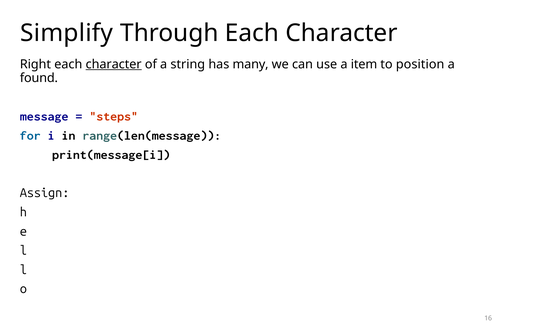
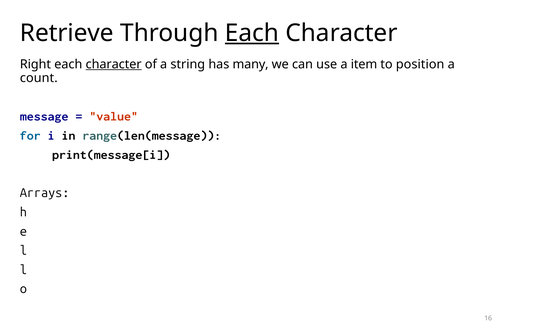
Simplify: Simplify -> Retrieve (67, 33)
Each underline: none -> present (252, 33)
found: found -> count (39, 78)
steps: steps -> value (114, 116)
Assign: Assign -> Arrays (45, 193)
